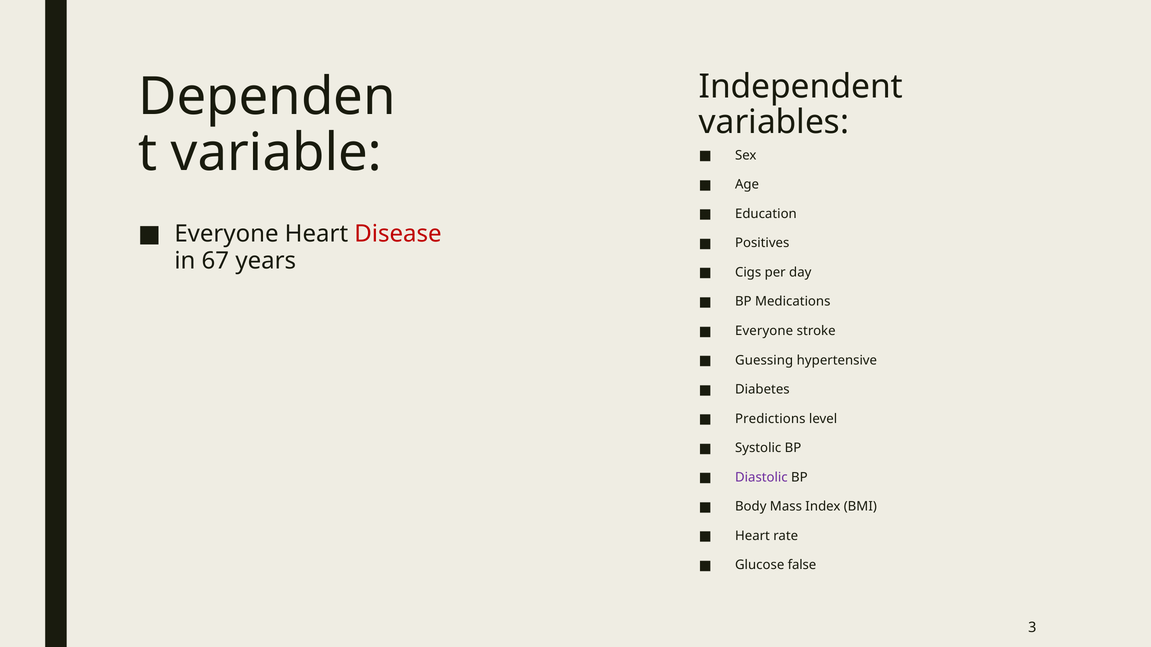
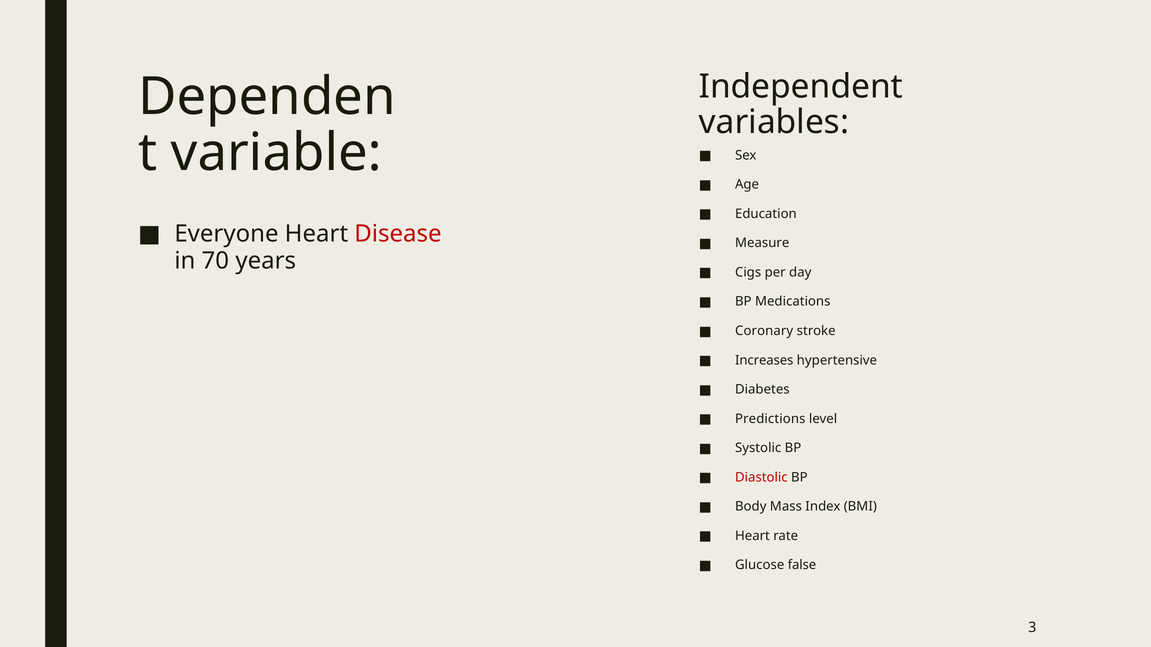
Positives: Positives -> Measure (762, 243)
67: 67 -> 70 (215, 261)
Everyone: Everyone -> Coronary (764, 331)
Guessing: Guessing -> Increases (764, 360)
Diastolic colour: purple -> red (761, 478)
